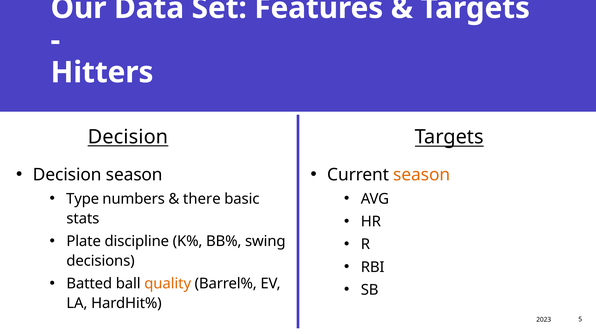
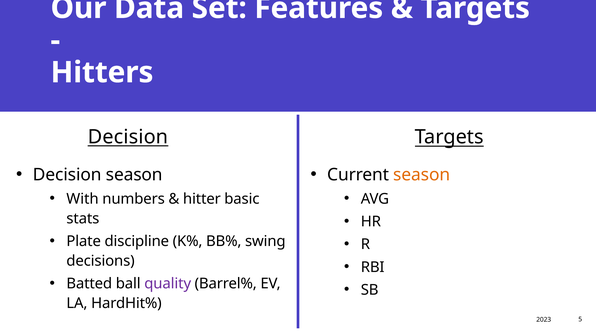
Type: Type -> With (83, 199)
there: there -> hitter (202, 199)
quality colour: orange -> purple (168, 284)
